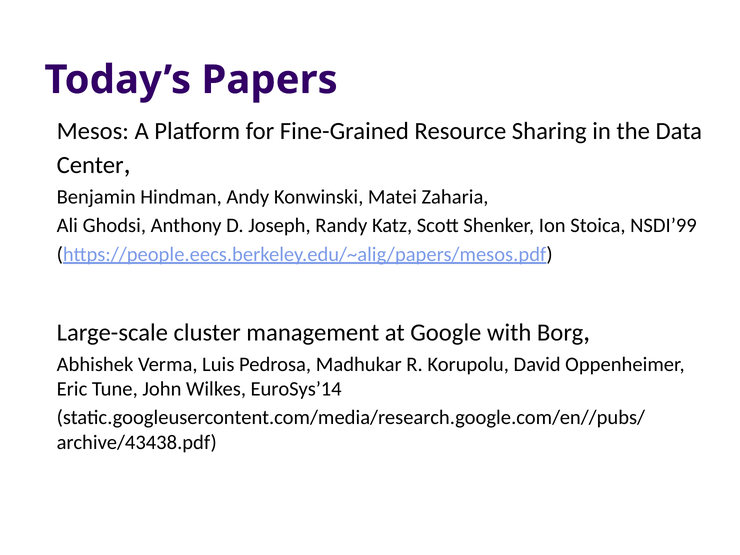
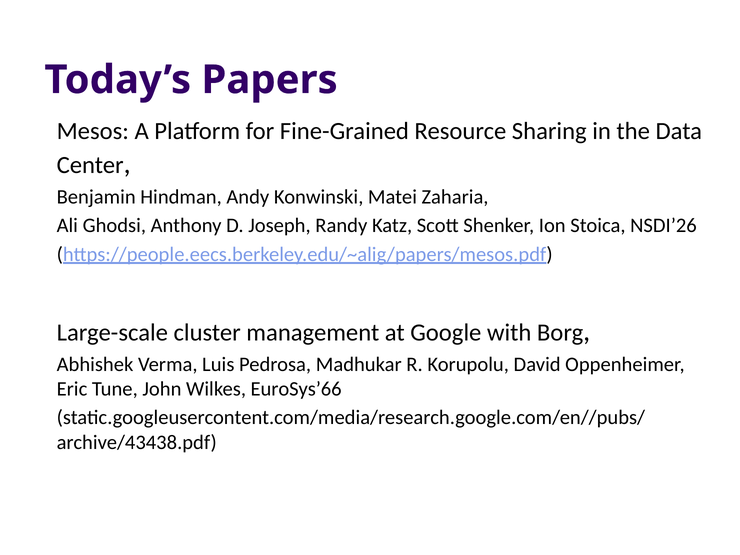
NSDI’99: NSDI’99 -> NSDI’26 (663, 226)
EuroSys’14: EuroSys’14 -> EuroSys’66 (296, 389)
